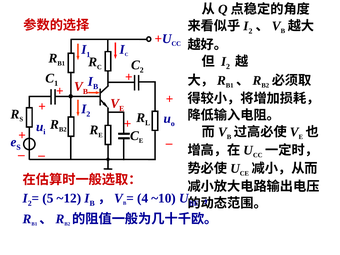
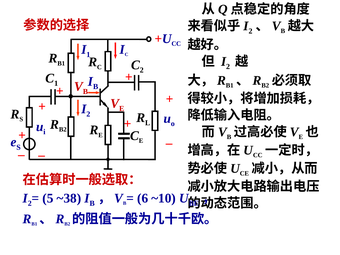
~12: ~12 -> ~38 (69, 198)
4: 4 -> 6 (143, 198)
